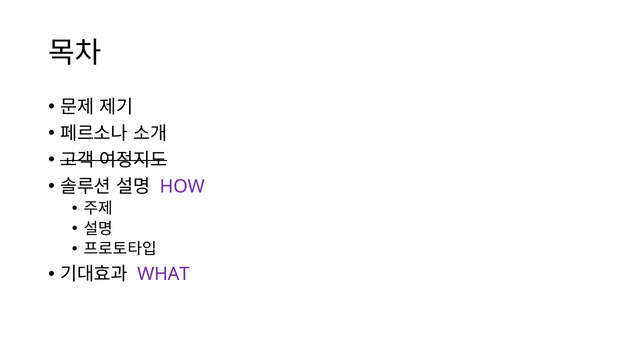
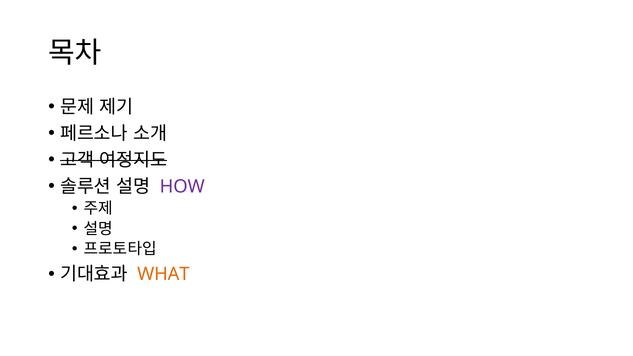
WHAT colour: purple -> orange (163, 274)
